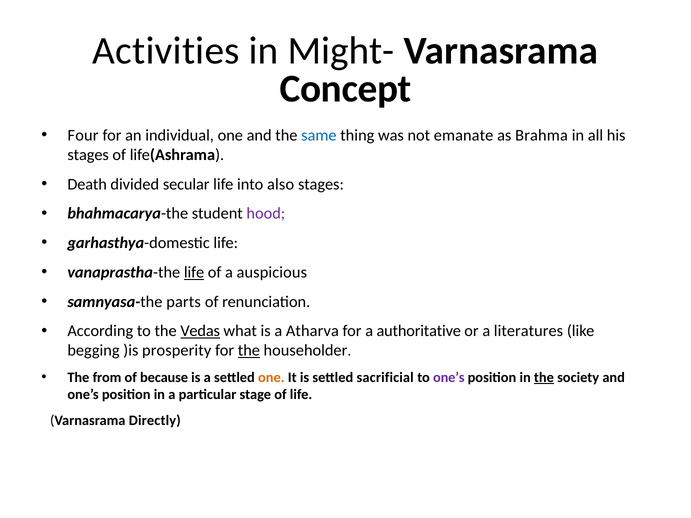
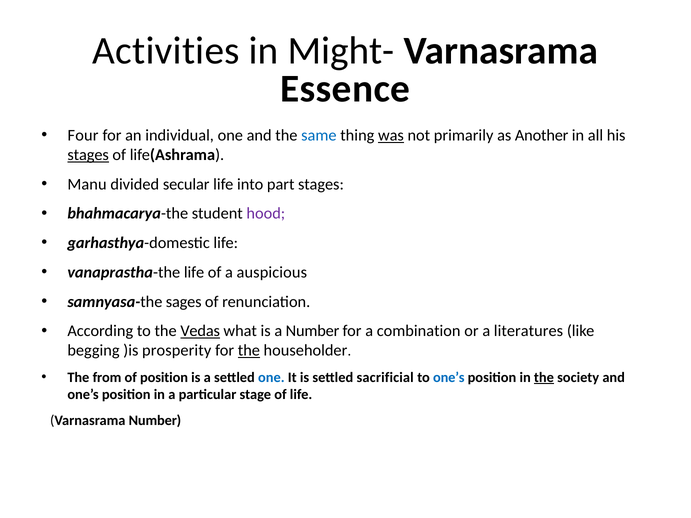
Concept: Concept -> Essence (345, 89)
was underline: none -> present (391, 135)
emanate: emanate -> primarily (464, 135)
Brahma: Brahma -> Another (542, 135)
stages underline: none -> present (88, 155)
Death: Death -> Manu (87, 184)
also: also -> part (281, 184)
life underline: present -> none (194, 272)
parts: parts -> sages (184, 302)
a Atharva: Atharva -> Number (313, 331)
authoritative: authoritative -> combination (419, 331)
of because: because -> position (164, 378)
one colour: orange -> blue (271, 378)
one’s colour: purple -> blue (449, 378)
Varnasrama Directly: Directly -> Number (155, 420)
